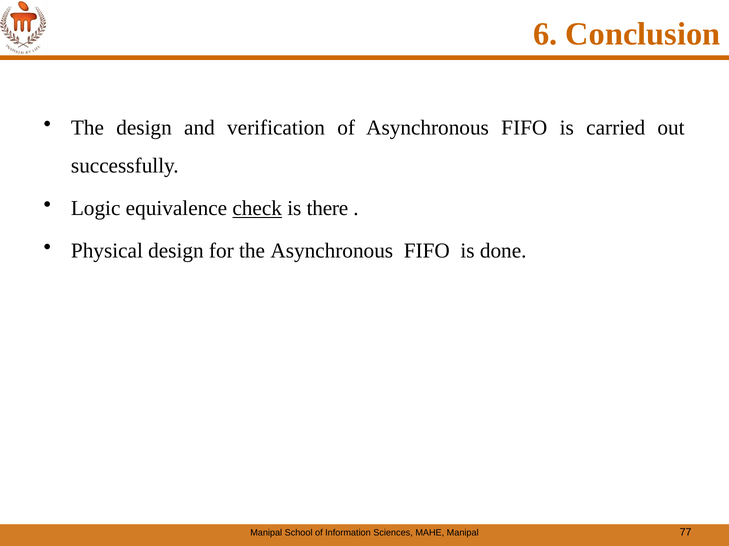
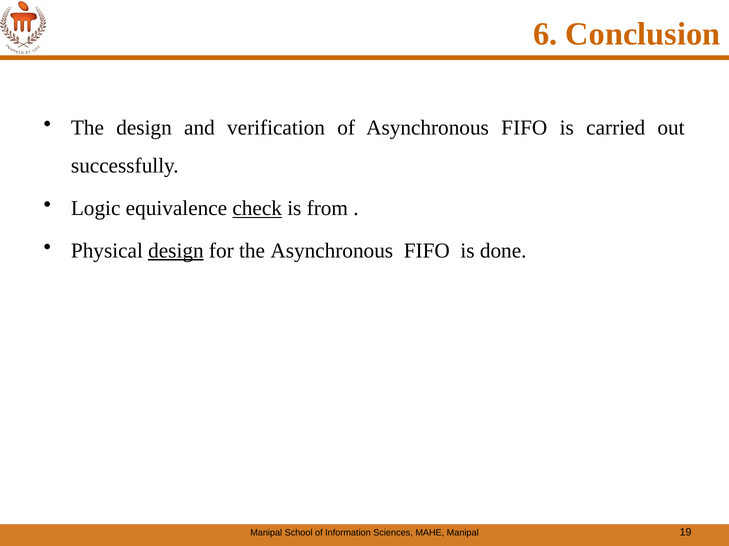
there: there -> from (327, 209)
design underline: none -> present (176, 251)
77: 77 -> 19 (686, 533)
